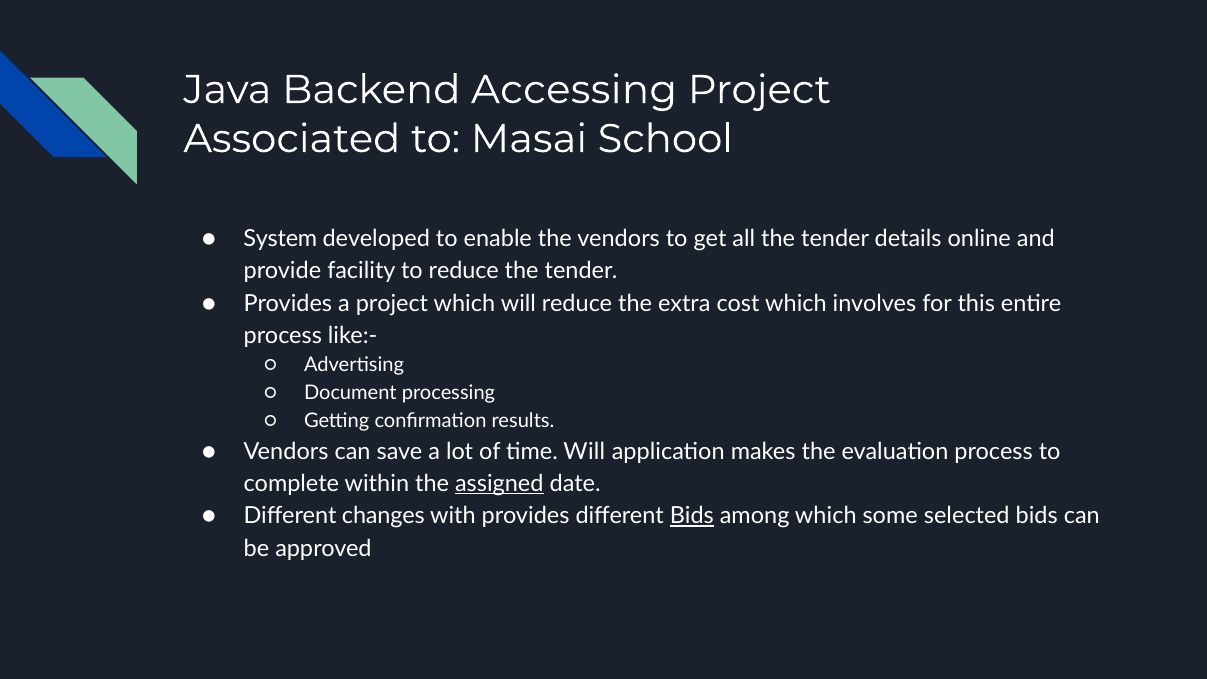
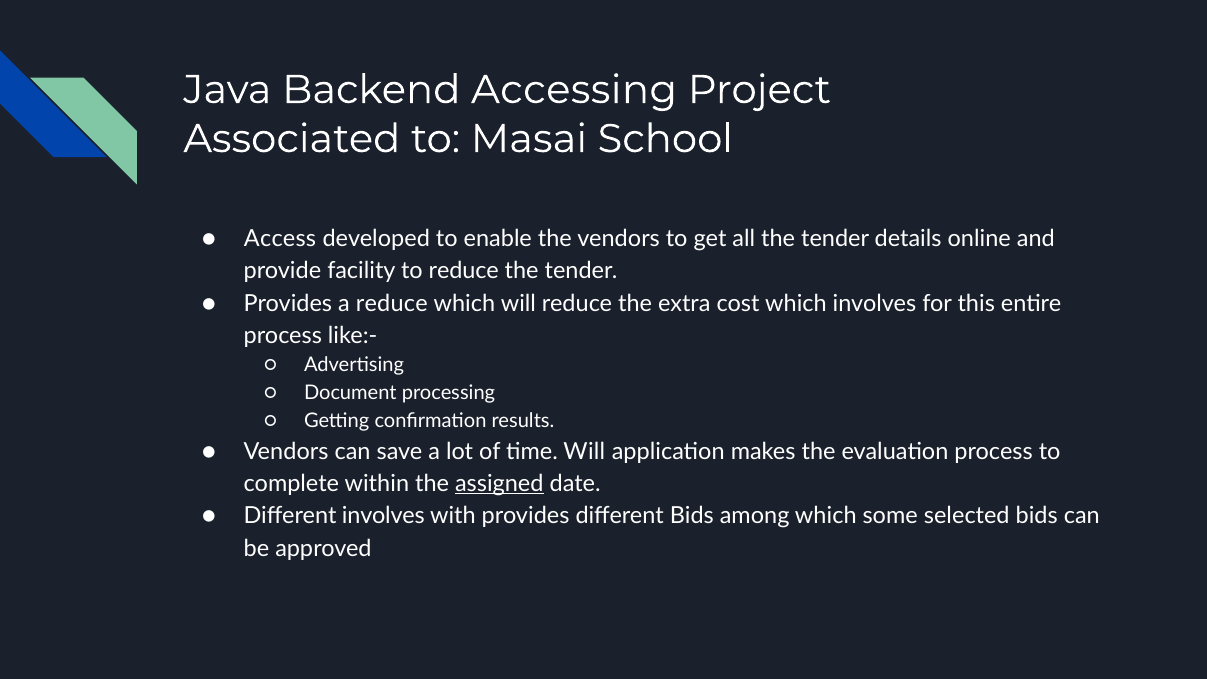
System: System -> Access (280, 239)
a project: project -> reduce (392, 303)
Different changes: changes -> involves (383, 516)
Bids underline: present -> none (692, 516)
